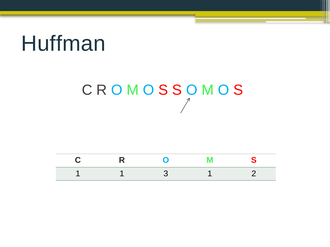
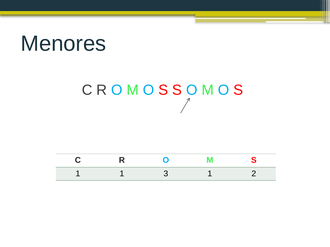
Huffman: Huffman -> Menores (63, 44)
